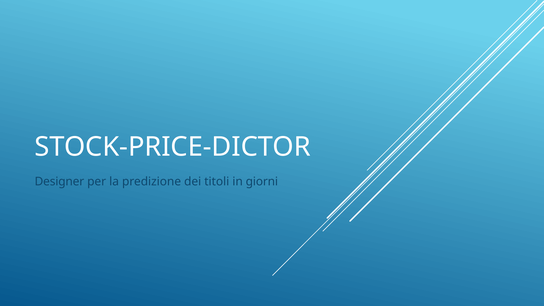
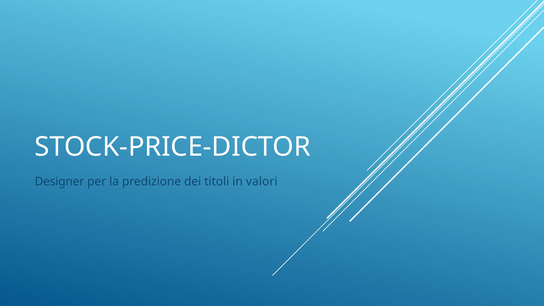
giorni: giorni -> valori (262, 182)
